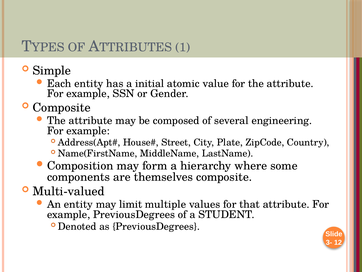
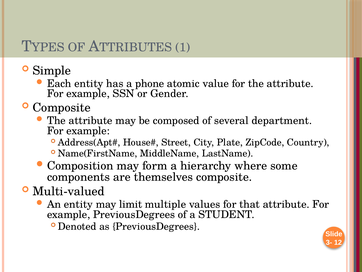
initial: initial -> phone (150, 83)
engineering: engineering -> department (282, 120)
